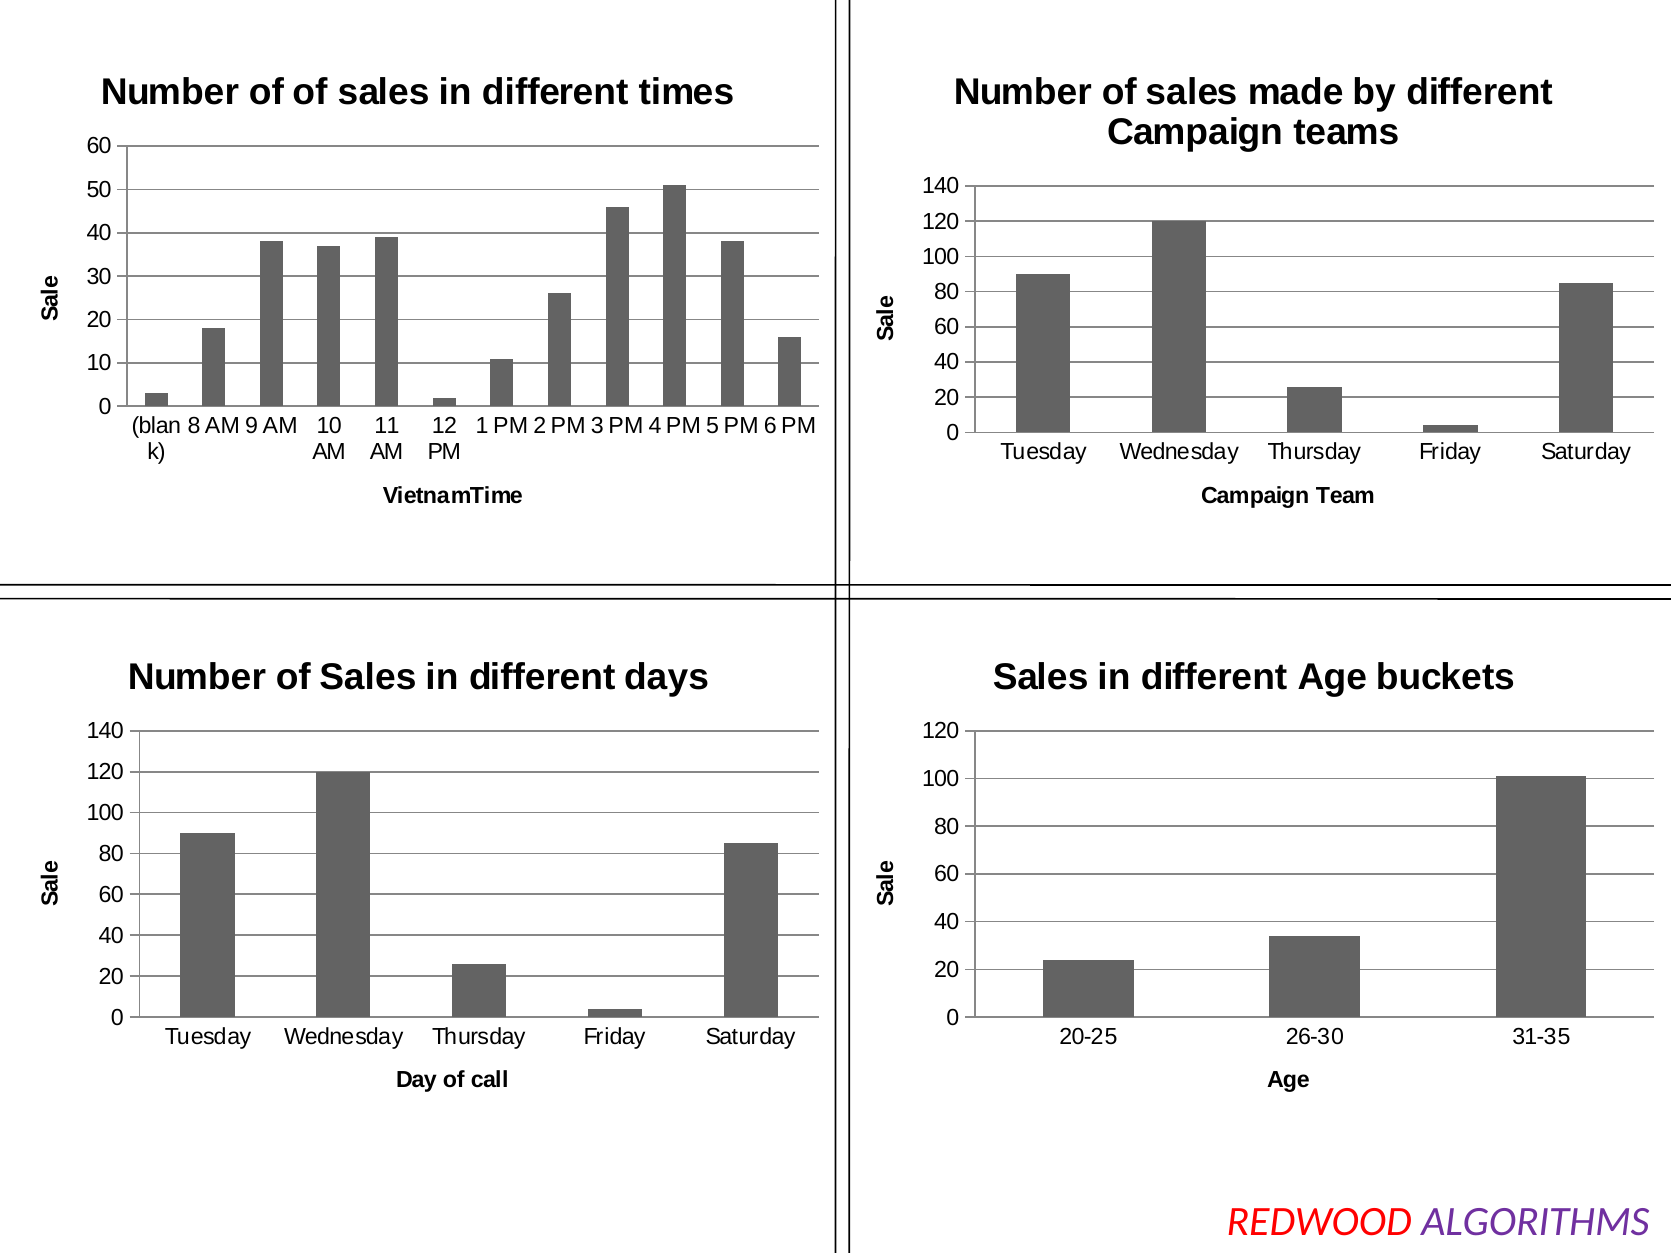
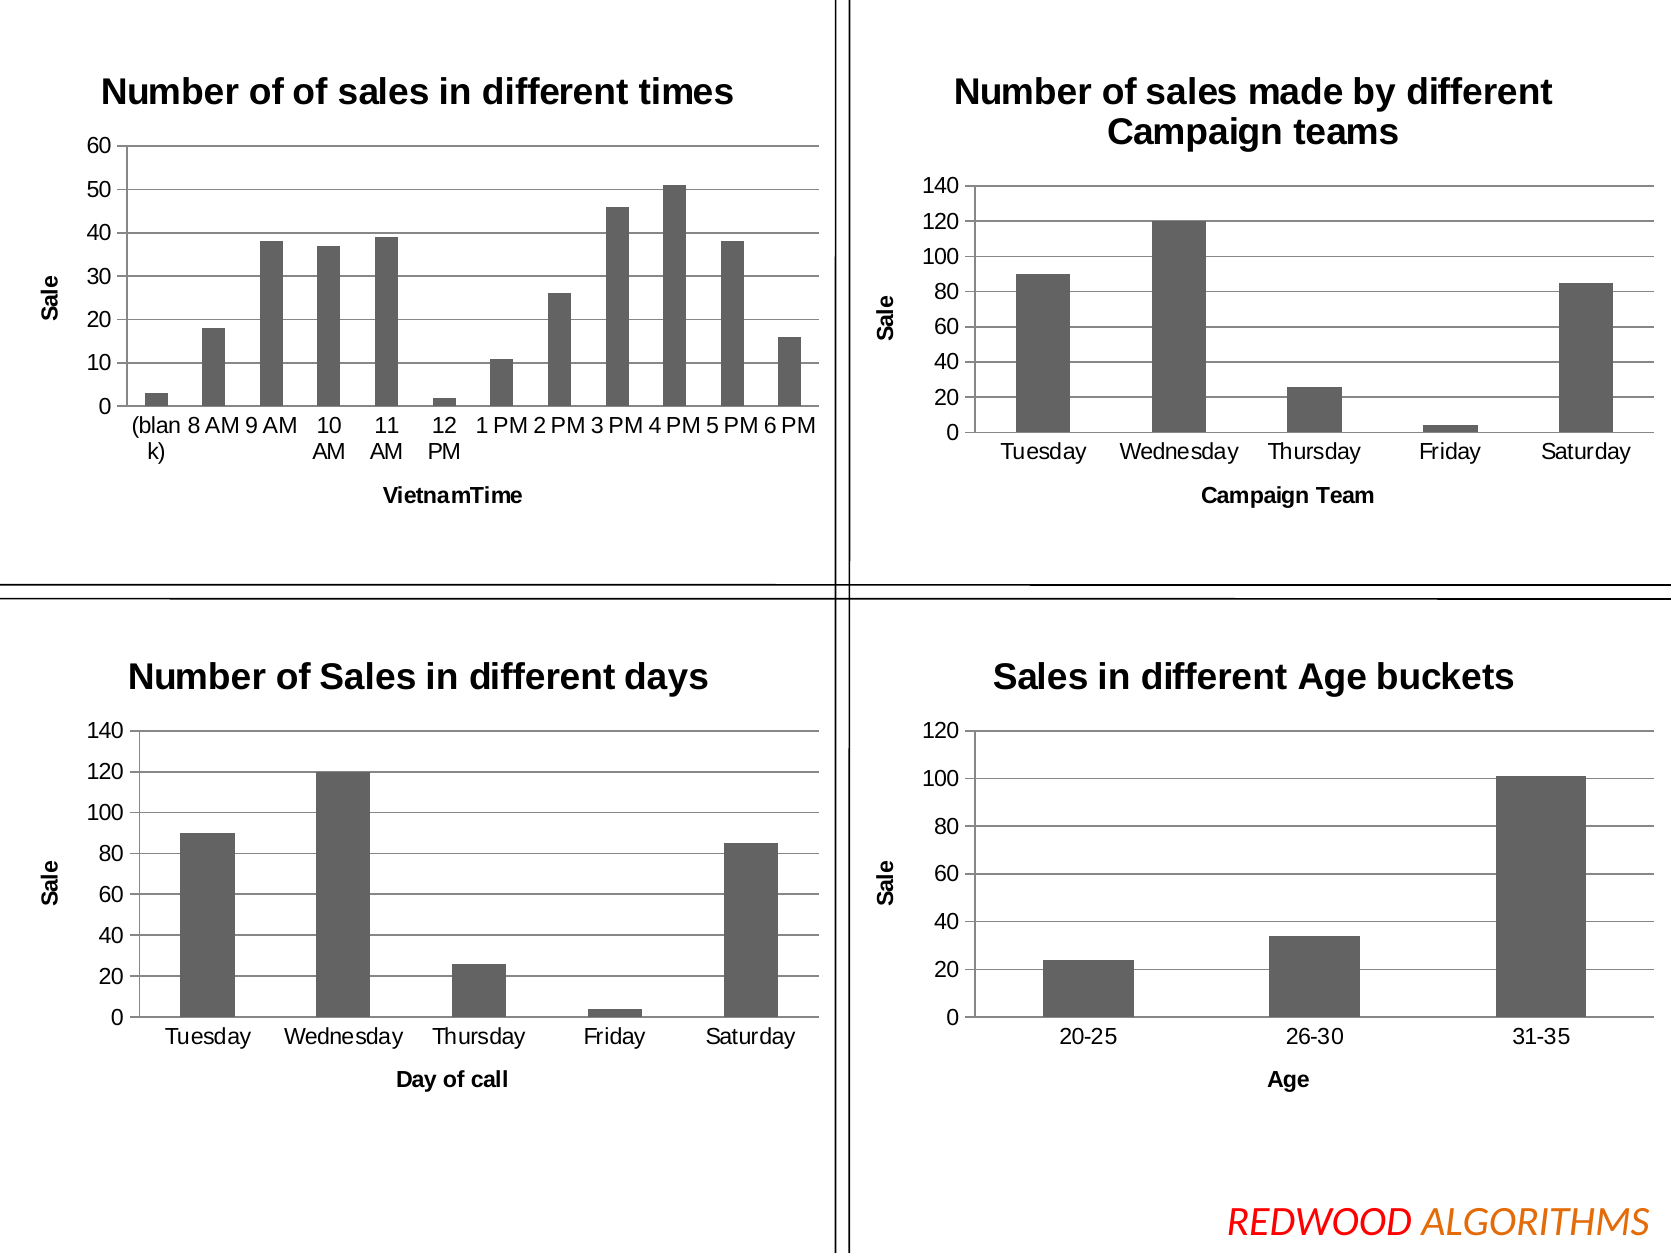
ALGORITHMS colour: purple -> orange (1535, 1222)
